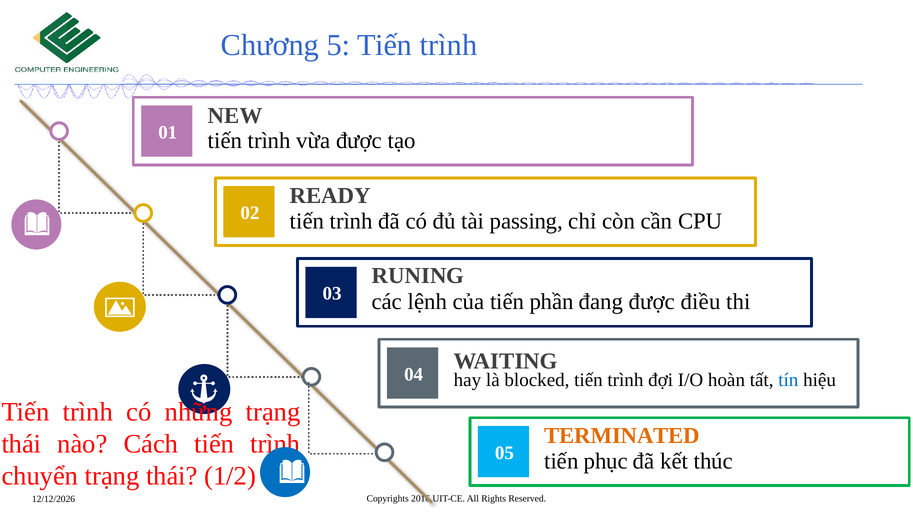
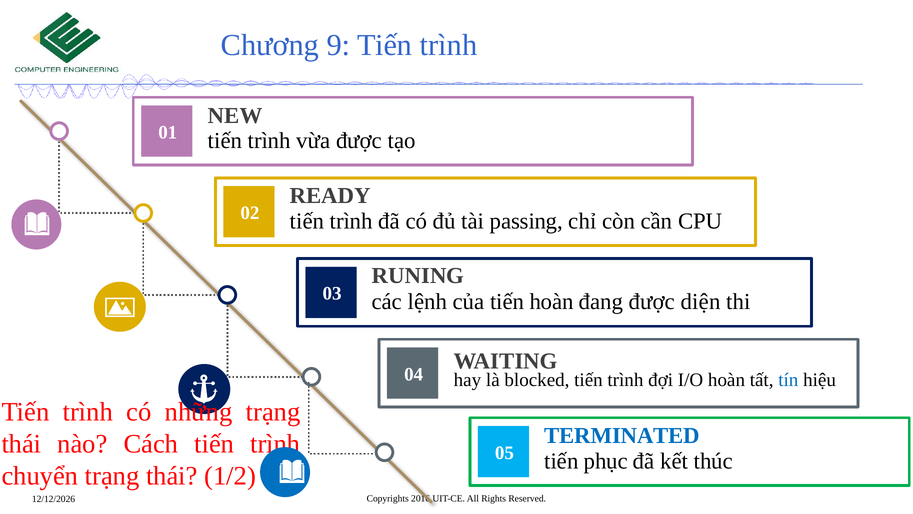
5: 5 -> 9 (339, 45)
tiến phần: phần -> hoàn (552, 302)
điều: điều -> diện (700, 302)
TERMINATED colour: orange -> blue (622, 435)
